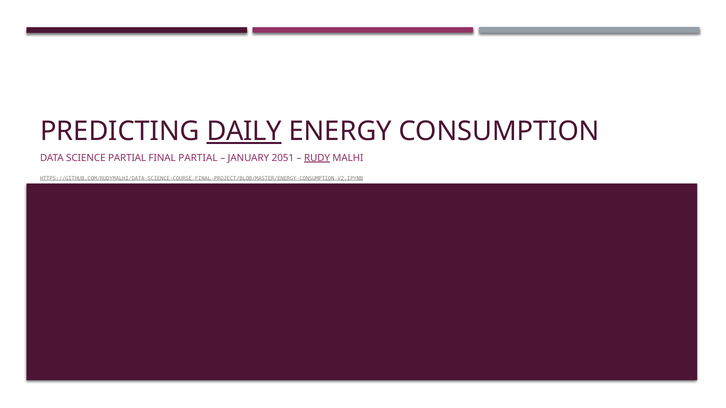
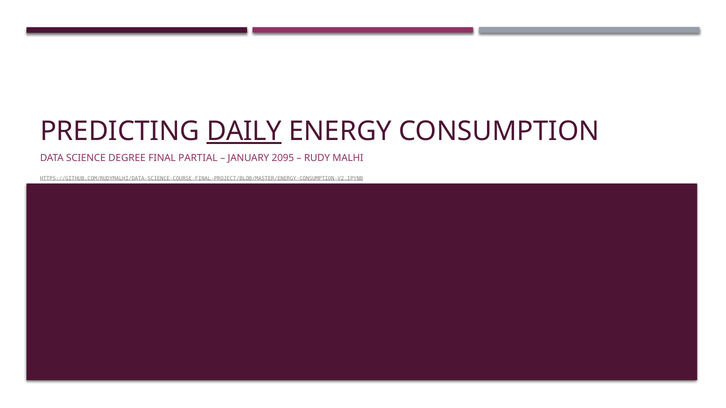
SCIENCE PARTIAL: PARTIAL -> DEGREE (127, 158)
2051: 2051 -> 2095 (283, 158)
RUDY underline: present -> none (317, 158)
